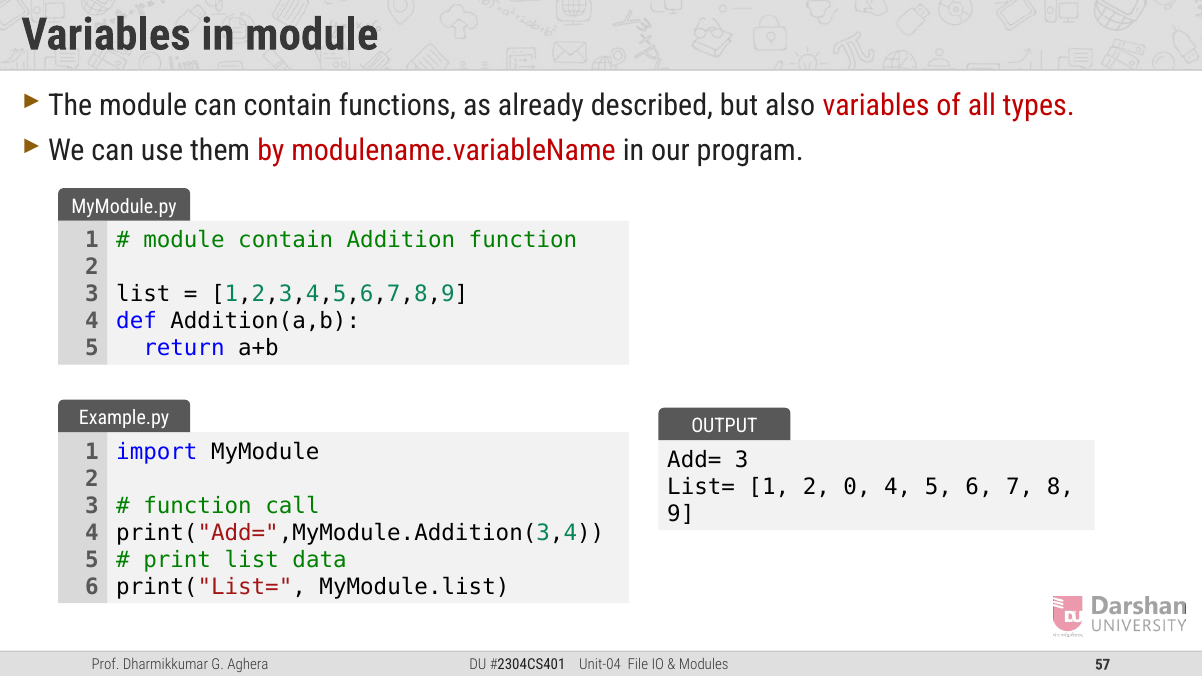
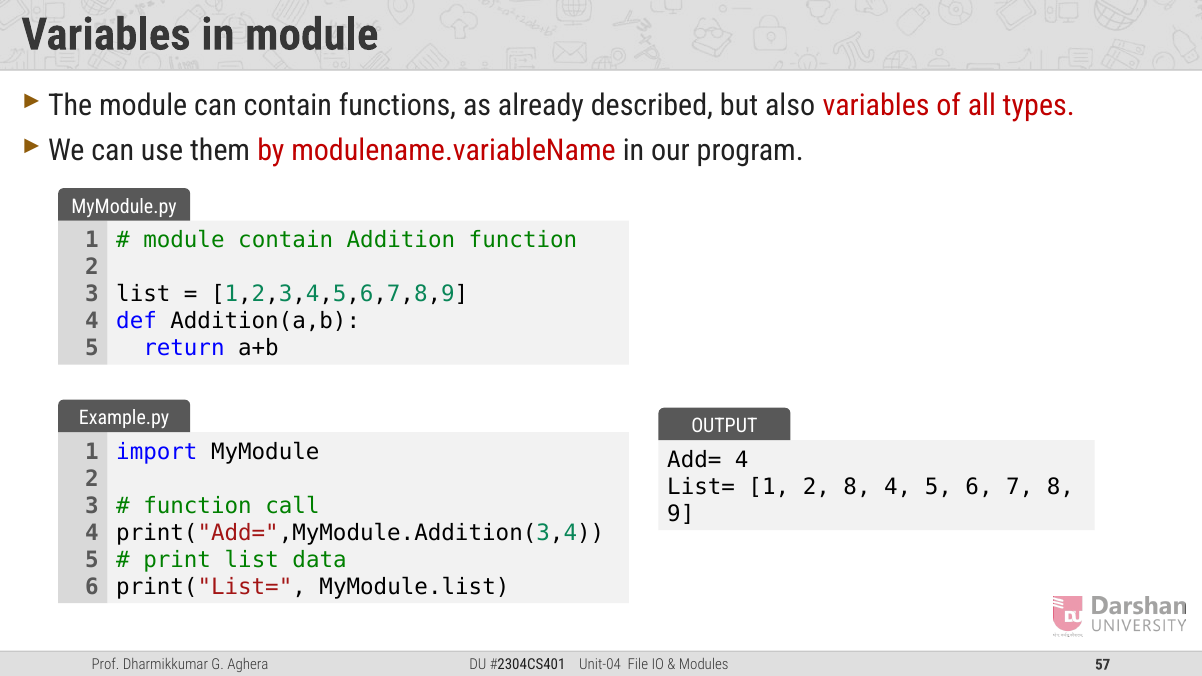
Add= 3: 3 -> 4 (742, 460)
2 0: 0 -> 8 (857, 487)
